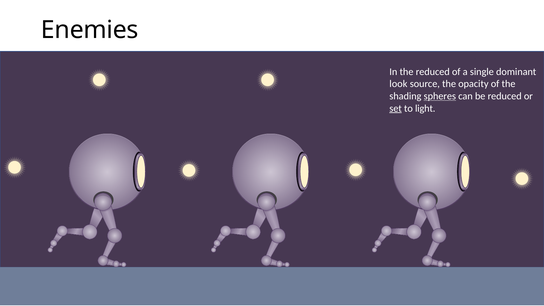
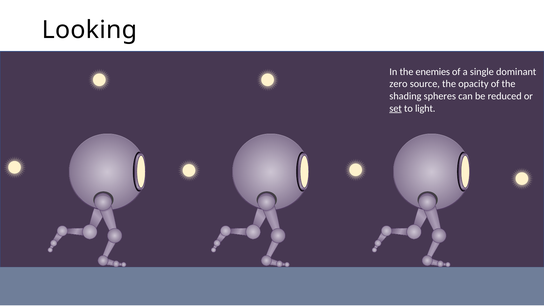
Enemies: Enemies -> Looking (90, 30)
the reduced: reduced -> enemies (433, 72)
look: look -> zero (398, 84)
spheres underline: present -> none (440, 96)
